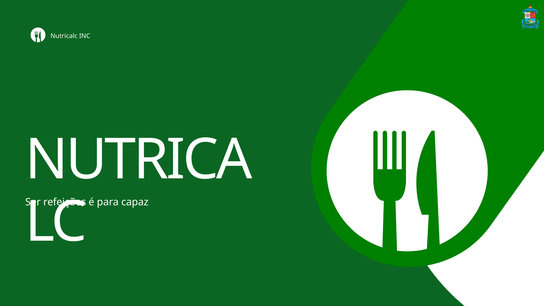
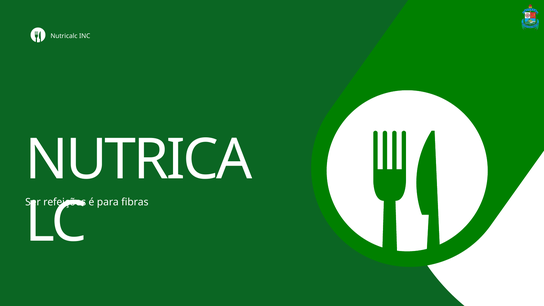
capaz: capaz -> fibras (135, 202)
